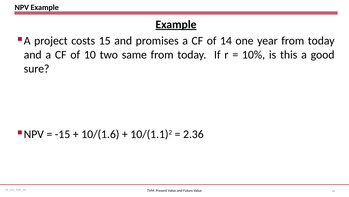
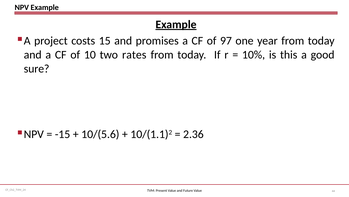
14: 14 -> 97 (226, 41)
same: same -> rates (134, 55)
10/(1.6: 10/(1.6 -> 10/(5.6 (100, 134)
